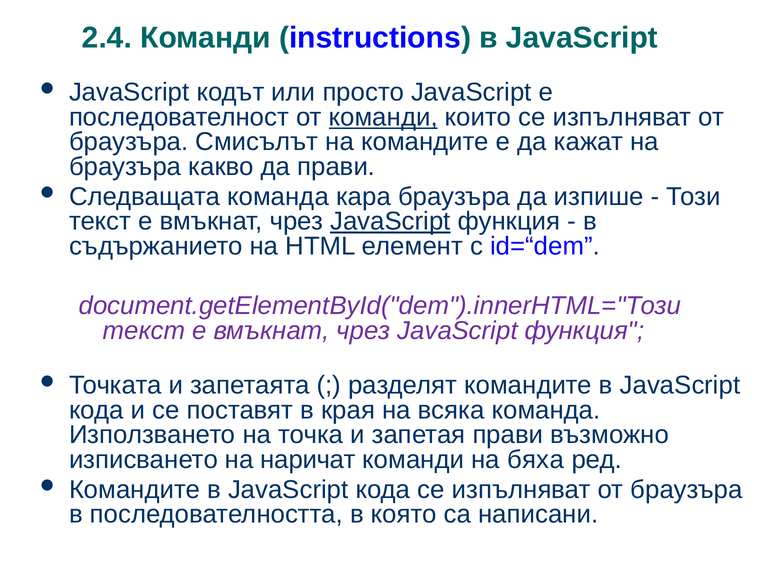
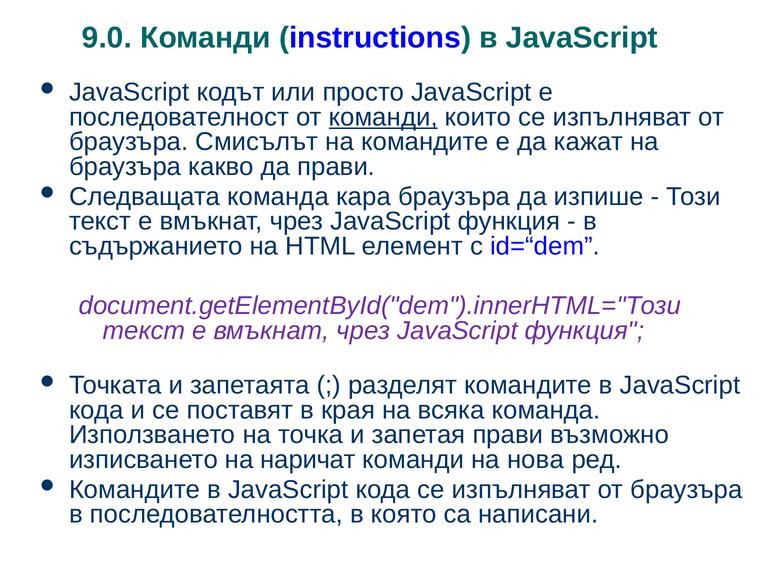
2.4: 2.4 -> 9.0 (107, 38)
JavaScript underline: present -> none (390, 222)
бяха: бяха -> нова (536, 460)
